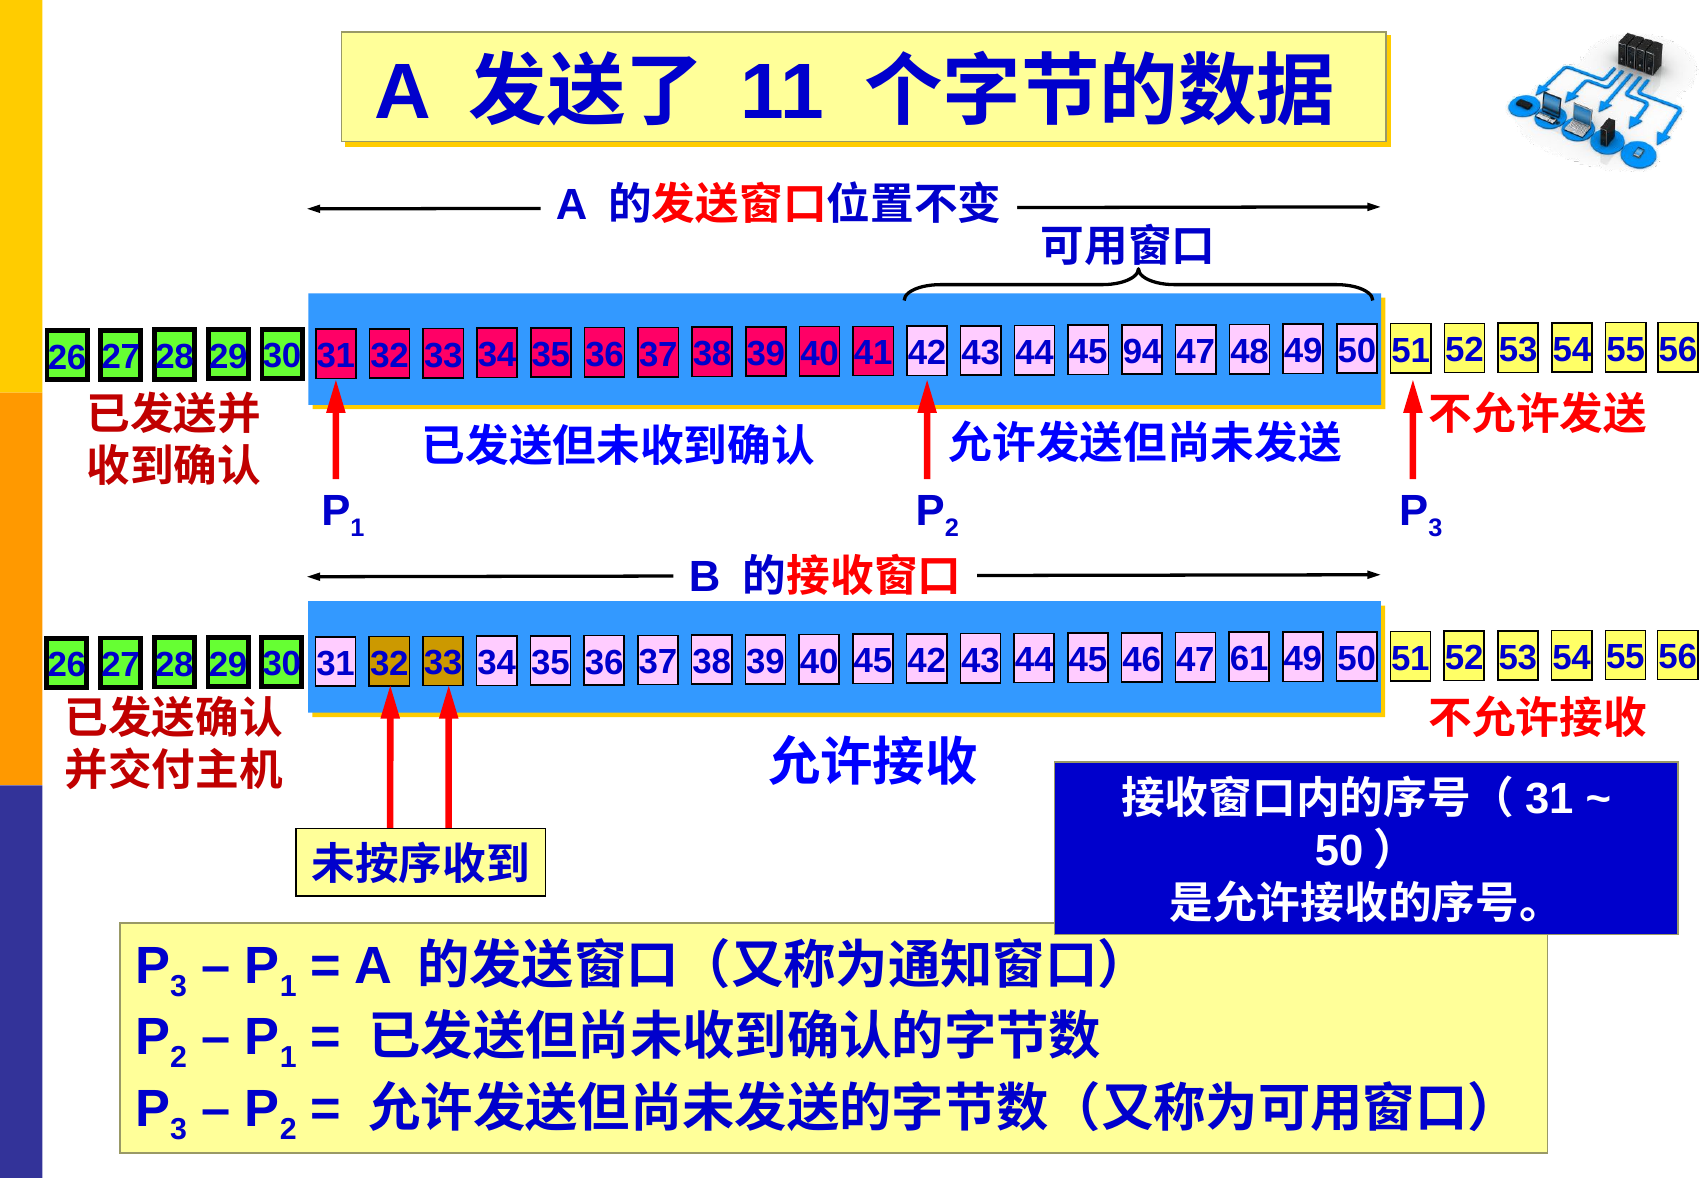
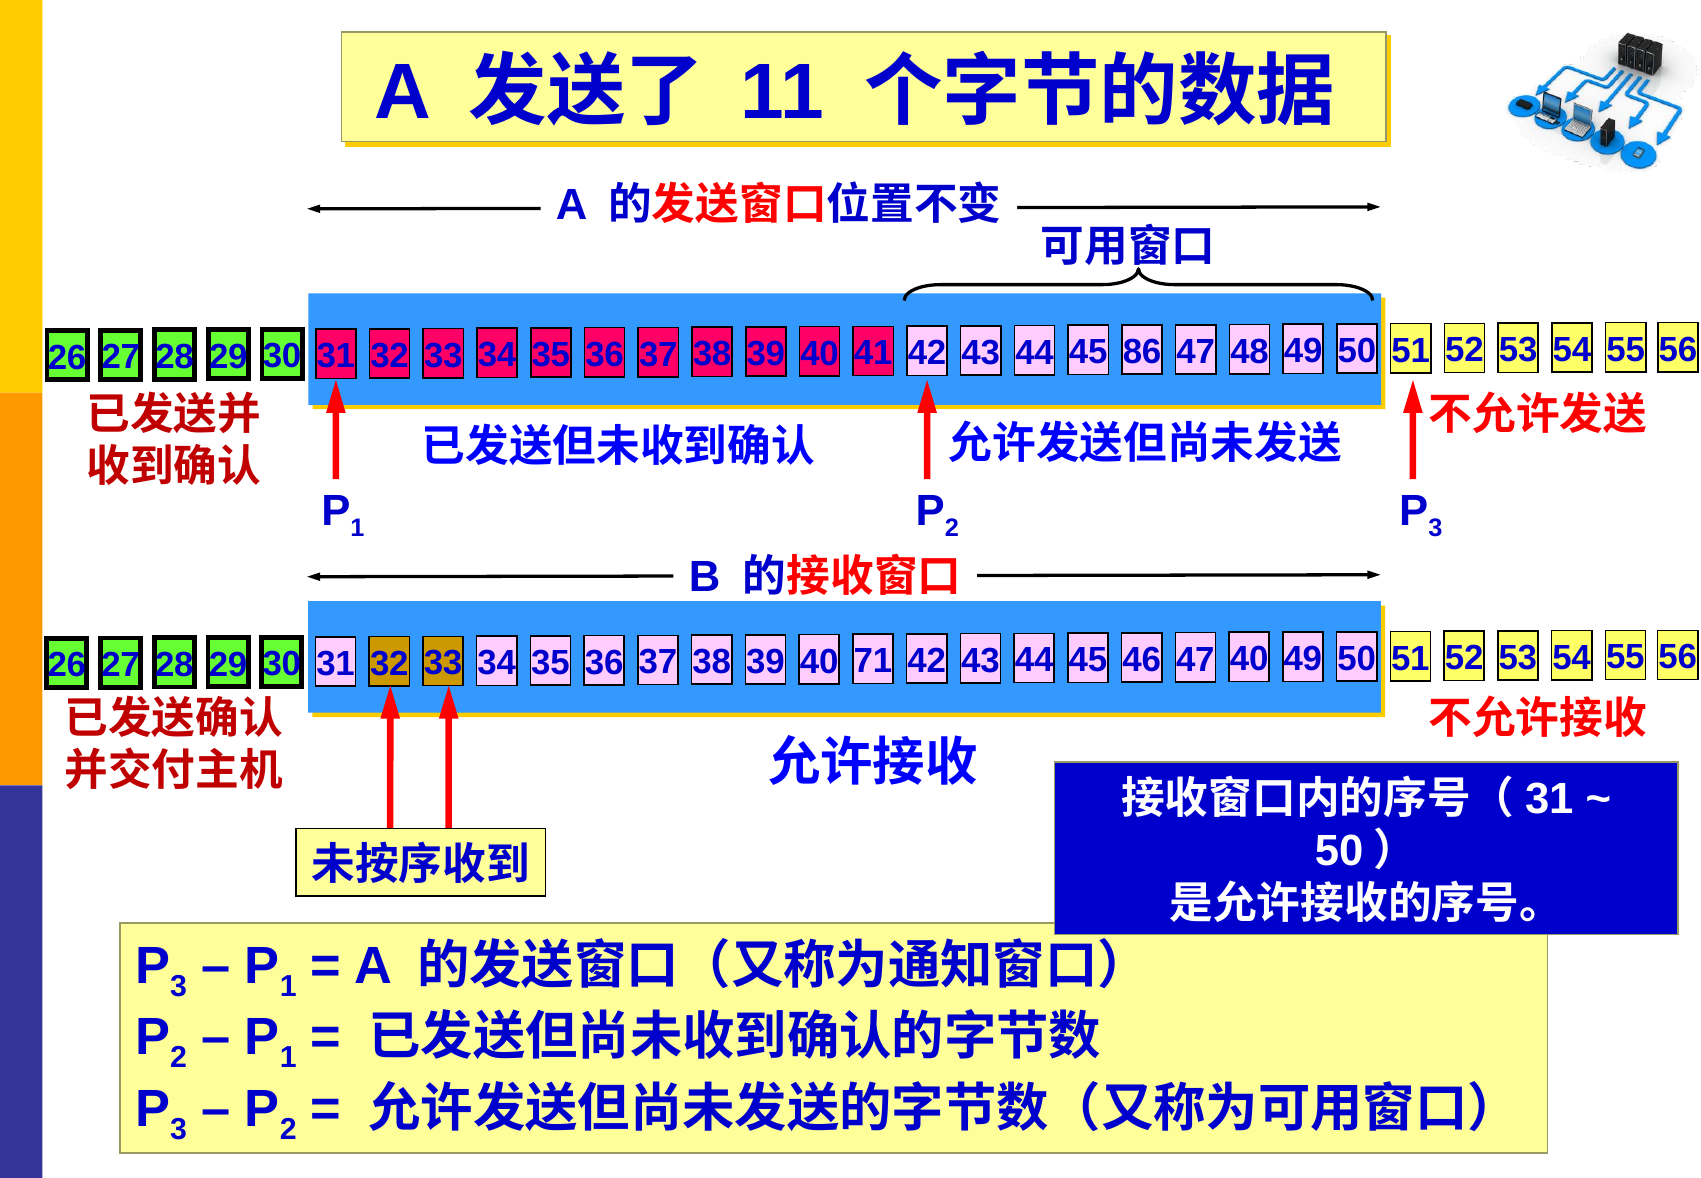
94: 94 -> 86 (1142, 352)
40 45: 45 -> 71 (873, 661)
47 61: 61 -> 40 (1249, 659)
